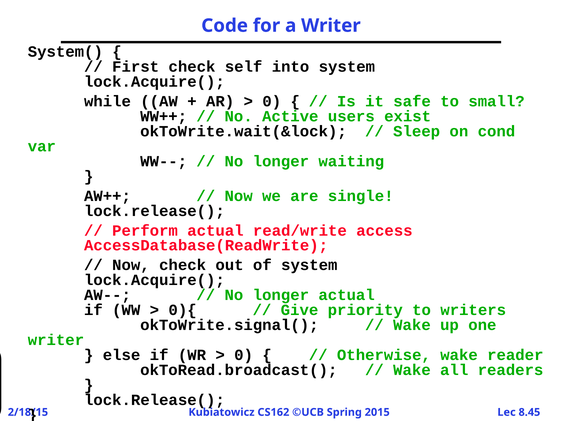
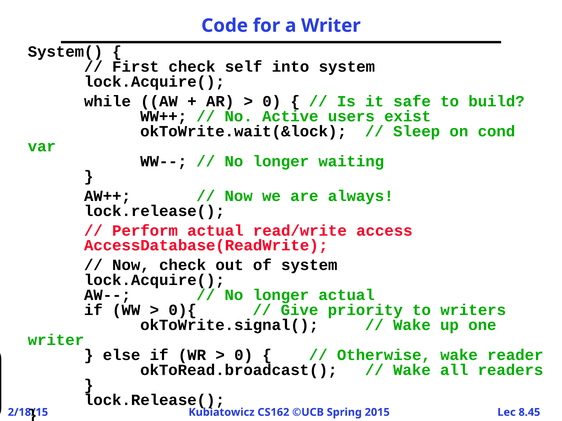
small: small -> build (497, 101)
single: single -> always (361, 196)
